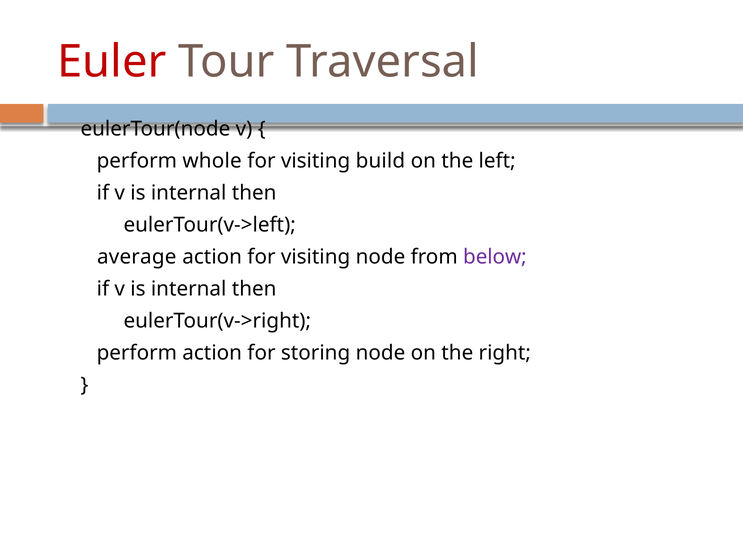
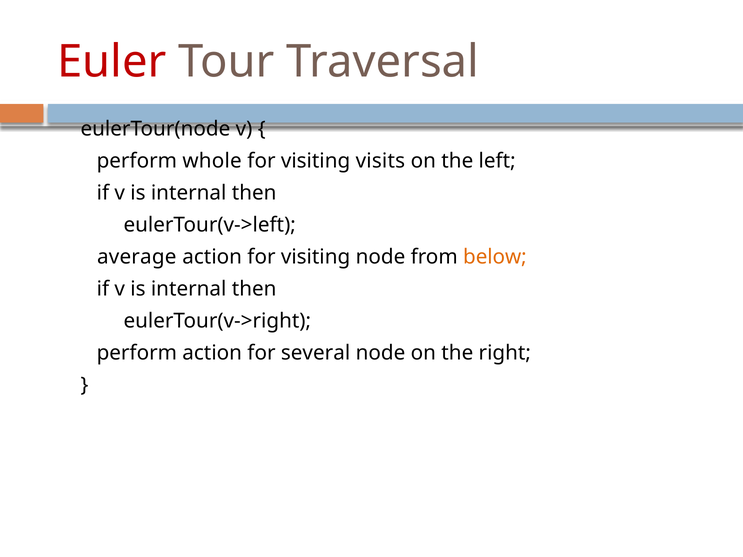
build: build -> visits (380, 161)
below colour: purple -> orange (495, 257)
storing: storing -> several (316, 353)
